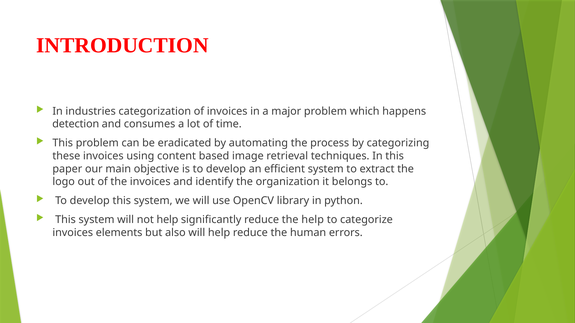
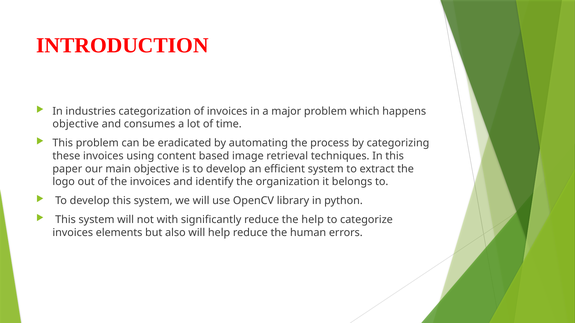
detection: detection -> objective (76, 124)
not help: help -> with (167, 220)
